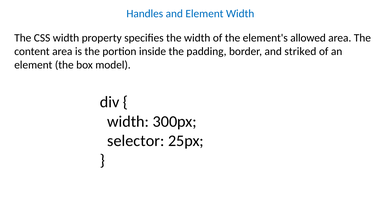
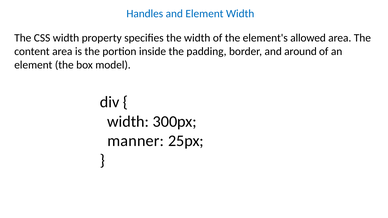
striked: striked -> around (300, 51)
selector: selector -> manner (136, 141)
